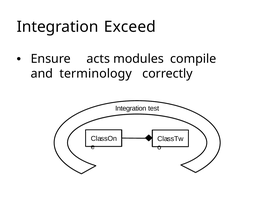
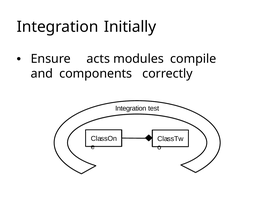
Exceed: Exceed -> Initially (130, 27)
terminology: terminology -> components (96, 74)
